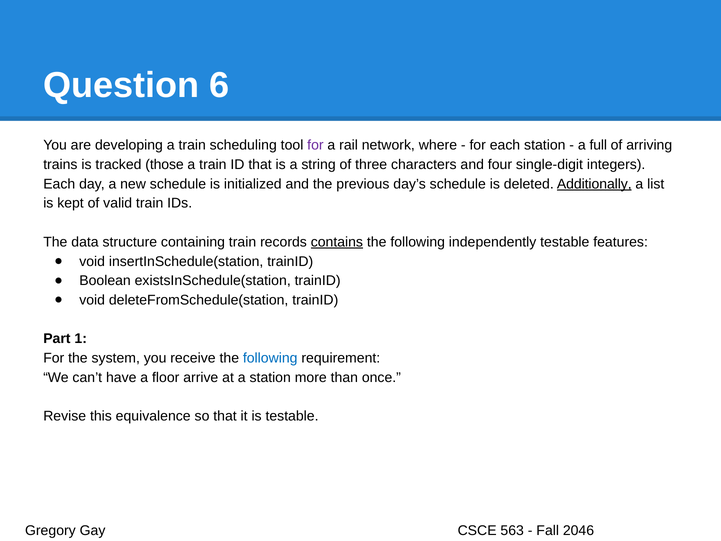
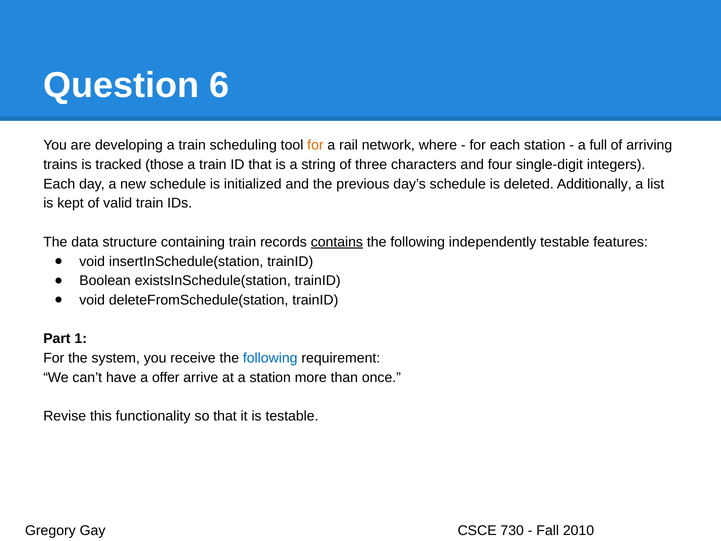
for colour: purple -> orange (315, 145)
Additionally underline: present -> none (594, 184)
floor: floor -> offer (166, 377)
equivalence: equivalence -> functionality (153, 416)
563: 563 -> 730 (512, 530)
2046: 2046 -> 2010 (578, 530)
